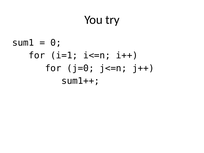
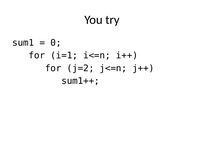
j=0: j=0 -> j=2 (80, 68)
